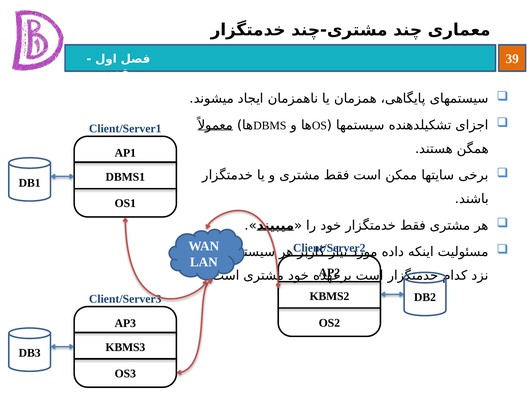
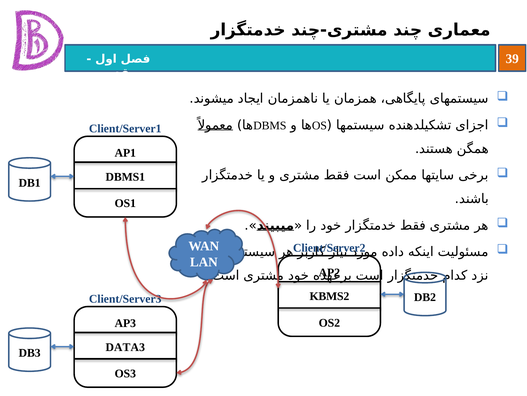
KBMS3: KBMS3 -> DATA3 (125, 347)
